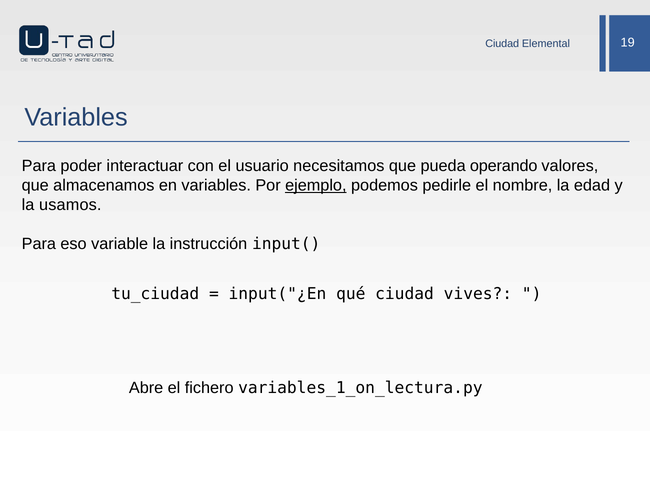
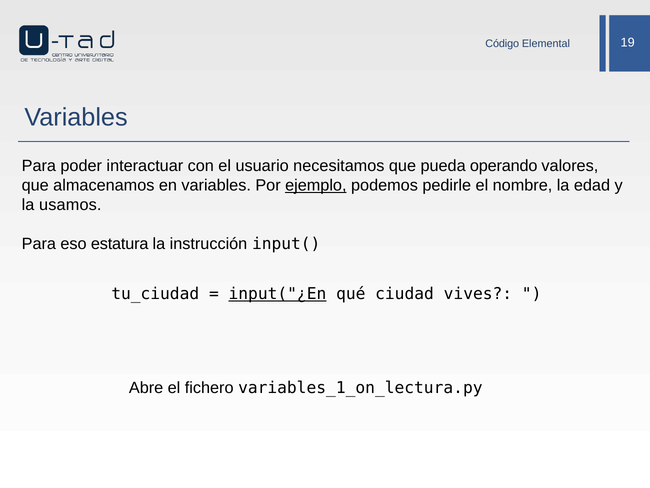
Ciudad: Ciudad -> Código (502, 44)
variable: variable -> estatura (120, 244)
input("¿En underline: none -> present (277, 294)
